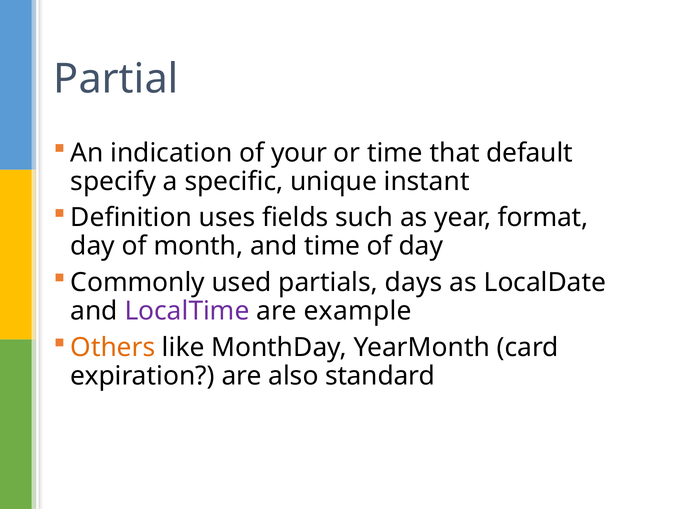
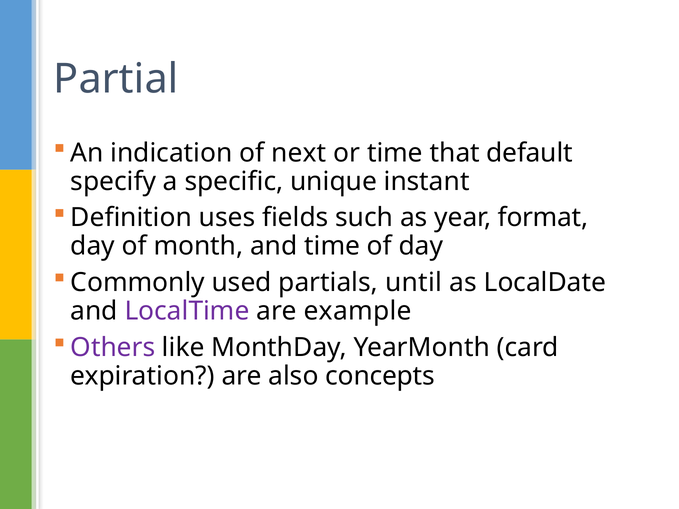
your: your -> next (299, 153)
days: days -> until (414, 283)
Others colour: orange -> purple (113, 348)
standard: standard -> concepts (380, 376)
